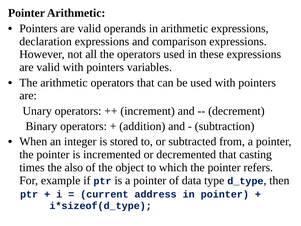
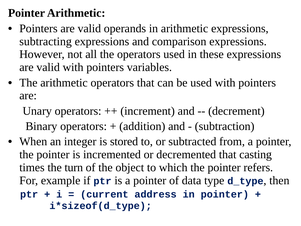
declaration: declaration -> subtracting (46, 41)
also: also -> turn (74, 167)
